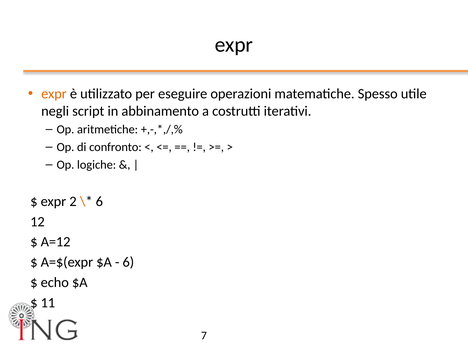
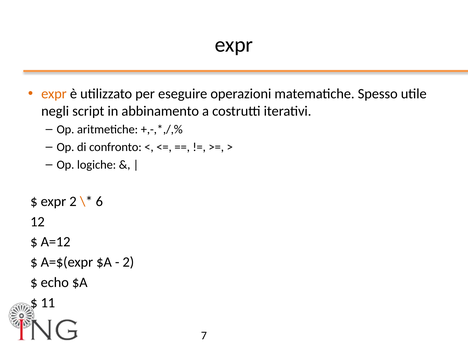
6: 6 -> 2 (128, 262)
